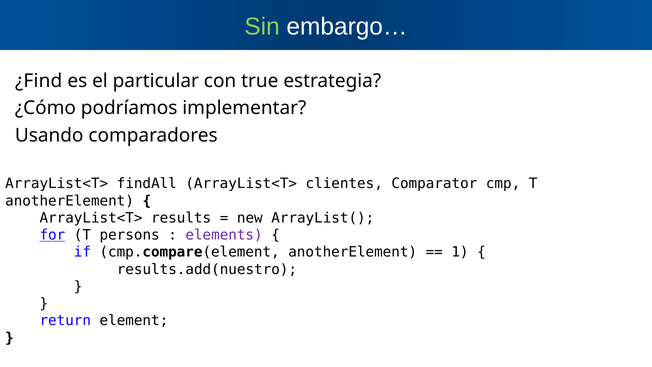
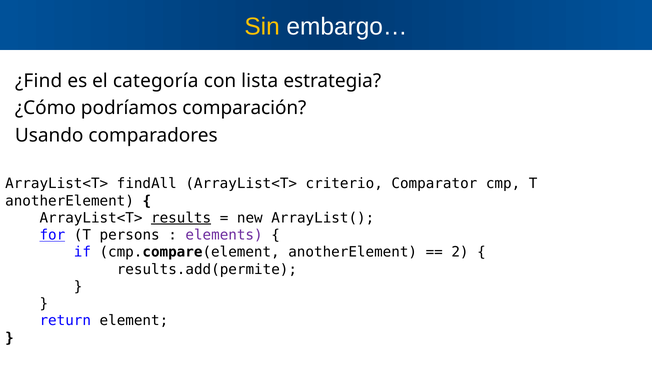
Sin colour: light green -> yellow (262, 27)
particular: particular -> categoría (156, 81)
true: true -> lista (260, 81)
implementar: implementar -> comparación (244, 108)
clientes: clientes -> criterio (344, 184)
results underline: none -> present (181, 218)
1: 1 -> 2 (460, 252)
results.add(nuestro: results.add(nuestro -> results.add(permite (207, 269)
